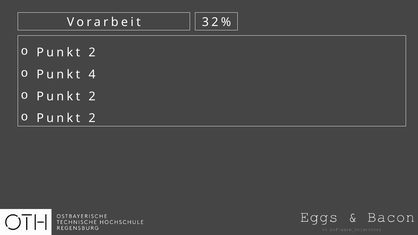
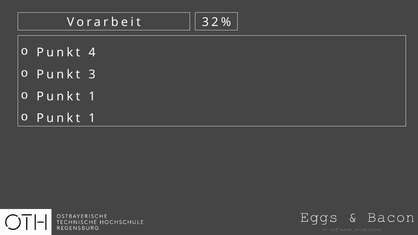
2: 2 -> 4 (92, 52)
4: 4 -> 3 (92, 74)
2: 2 -> 1 (92, 96)
2: 2 -> 1 (92, 118)
